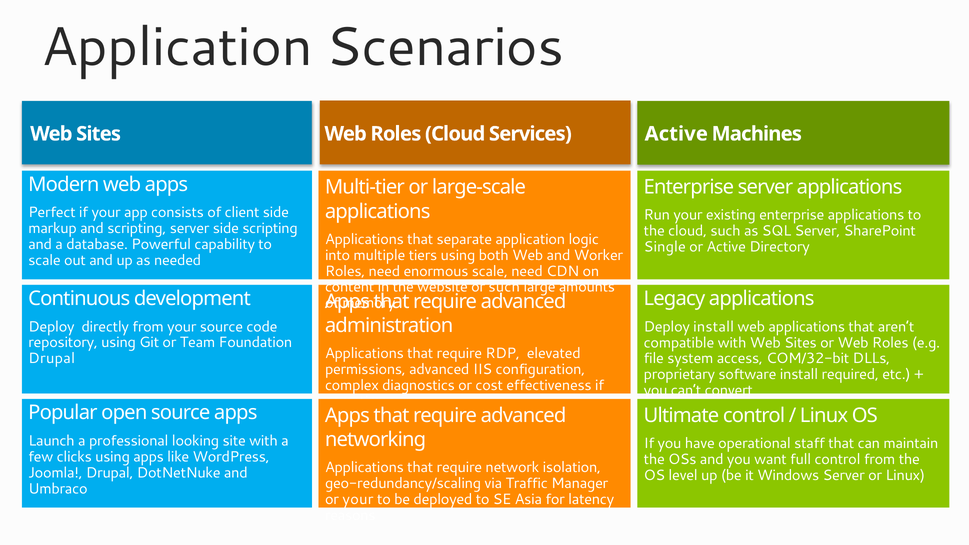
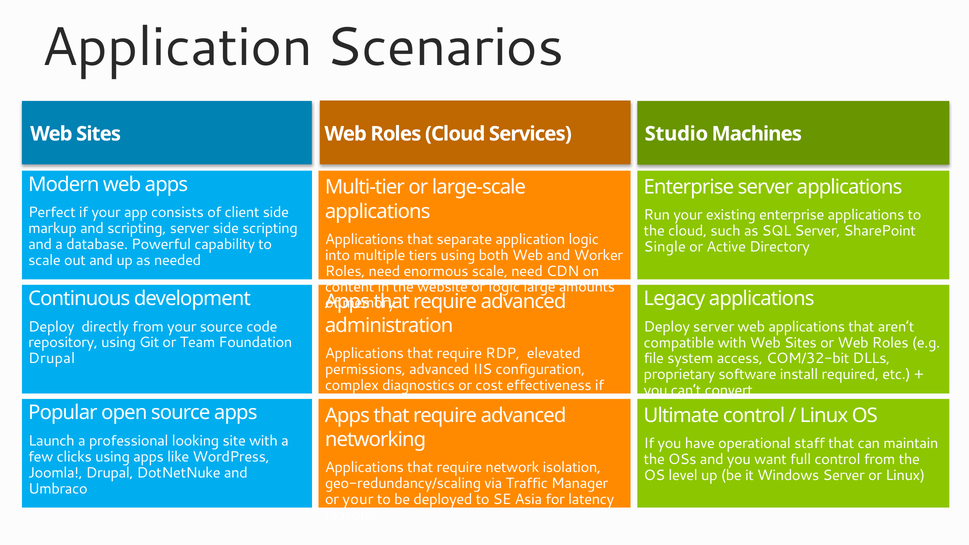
Active: Active -> Studio (676, 134)
or such: such -> logic (504, 287)
Deploy install: install -> server (714, 327)
